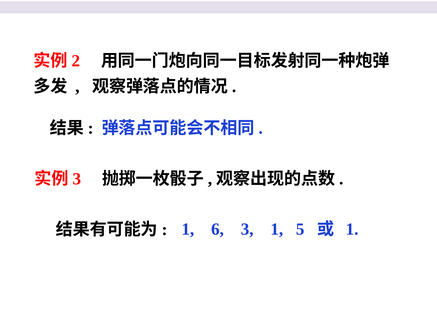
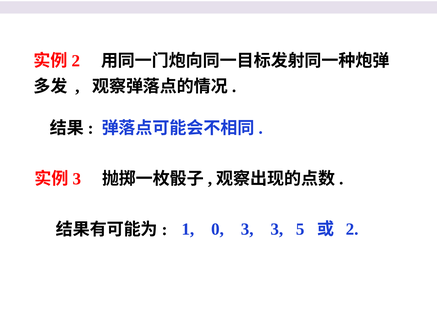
6: 6 -> 0 (218, 229)
3 1: 1 -> 3 (277, 229)
1: 1 -> 2 (352, 229)
